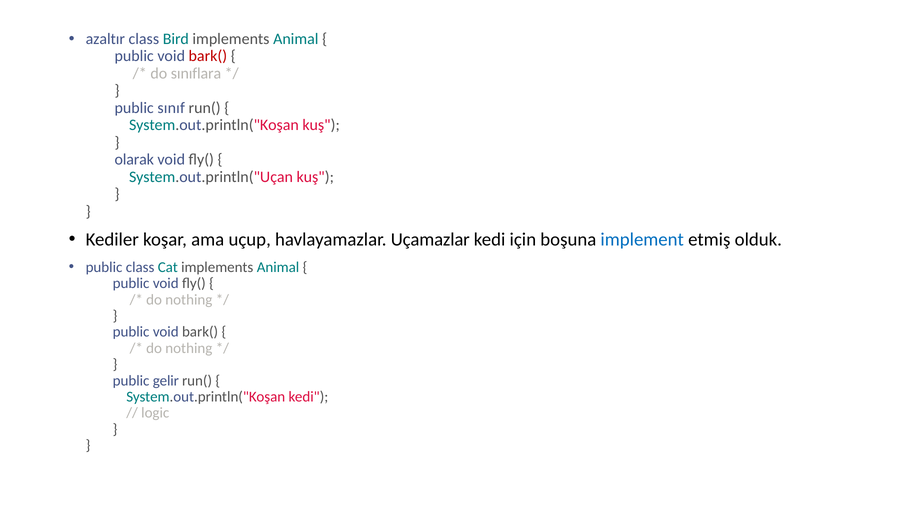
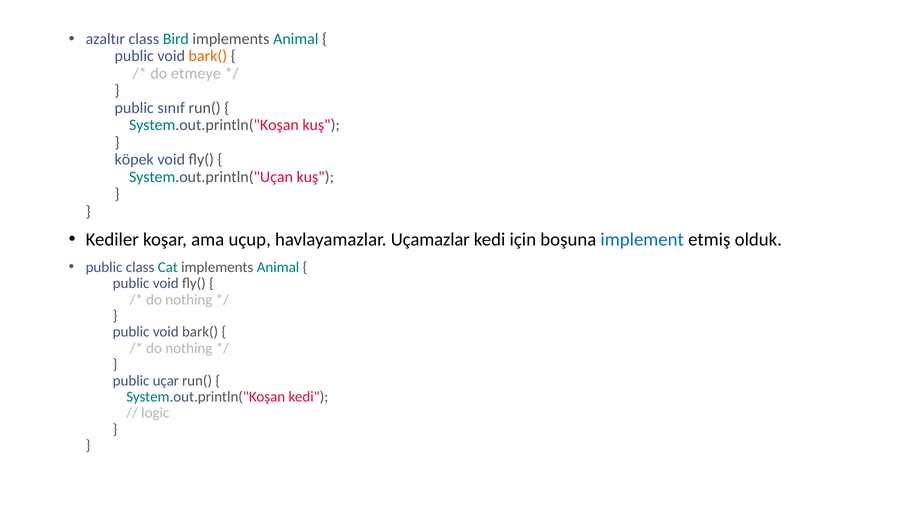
bark( colour: red -> orange (208, 56)
sınıflara: sınıflara -> etmeye (196, 73)
olarak: olarak -> köpek (134, 160)
gelir: gelir -> uçar (166, 381)
